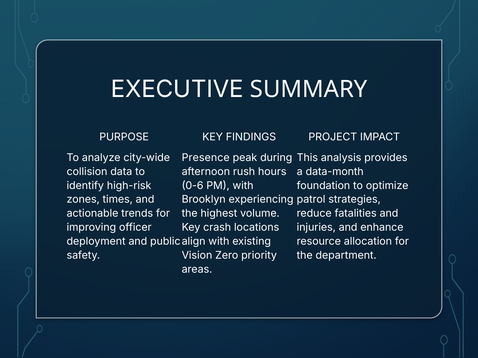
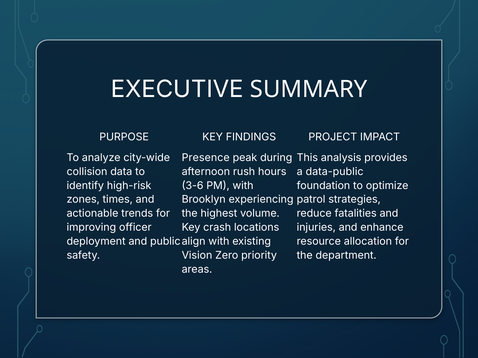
data-month: data-month -> data-public (335, 172)
0-6: 0-6 -> 3-6 (193, 186)
